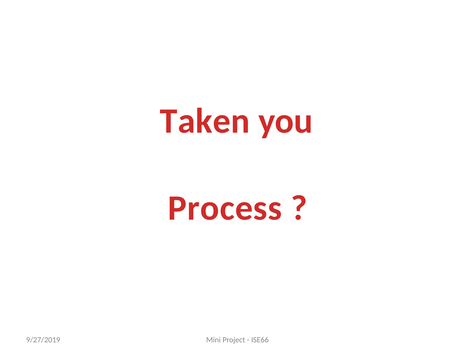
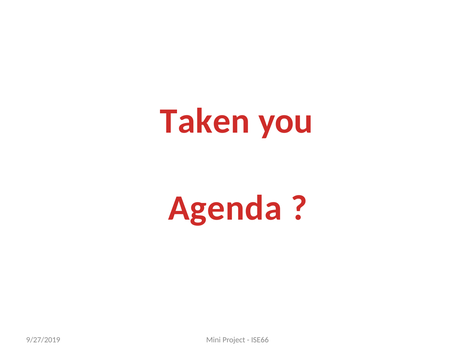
Process: Process -> Agenda (225, 208)
